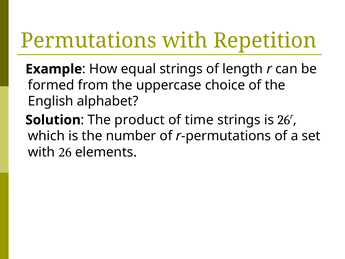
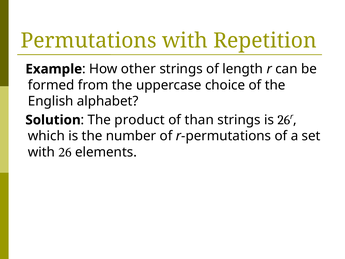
equal: equal -> other (138, 69)
time: time -> than (199, 120)
